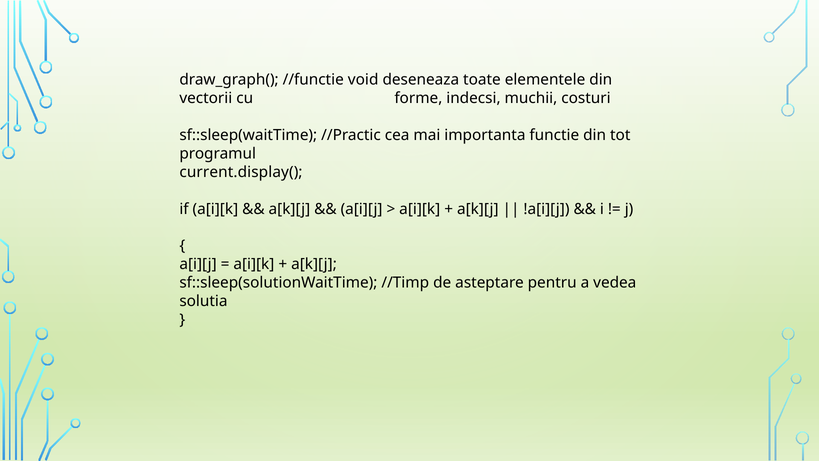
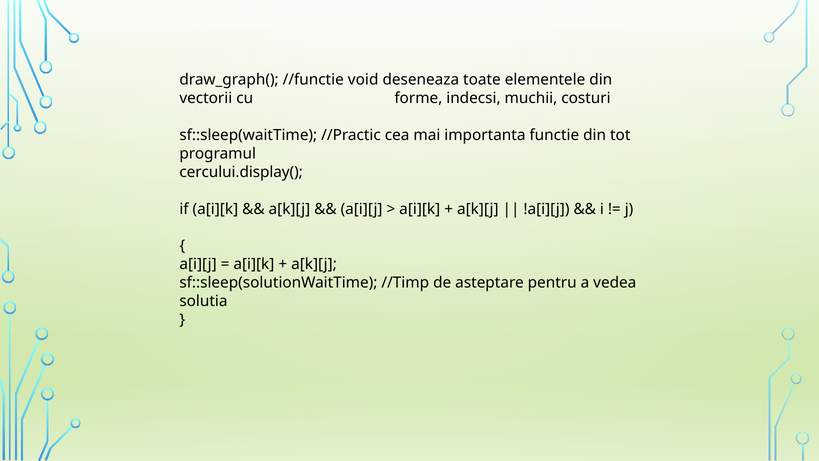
current.display(: current.display( -> cercului.display( (241, 172)
